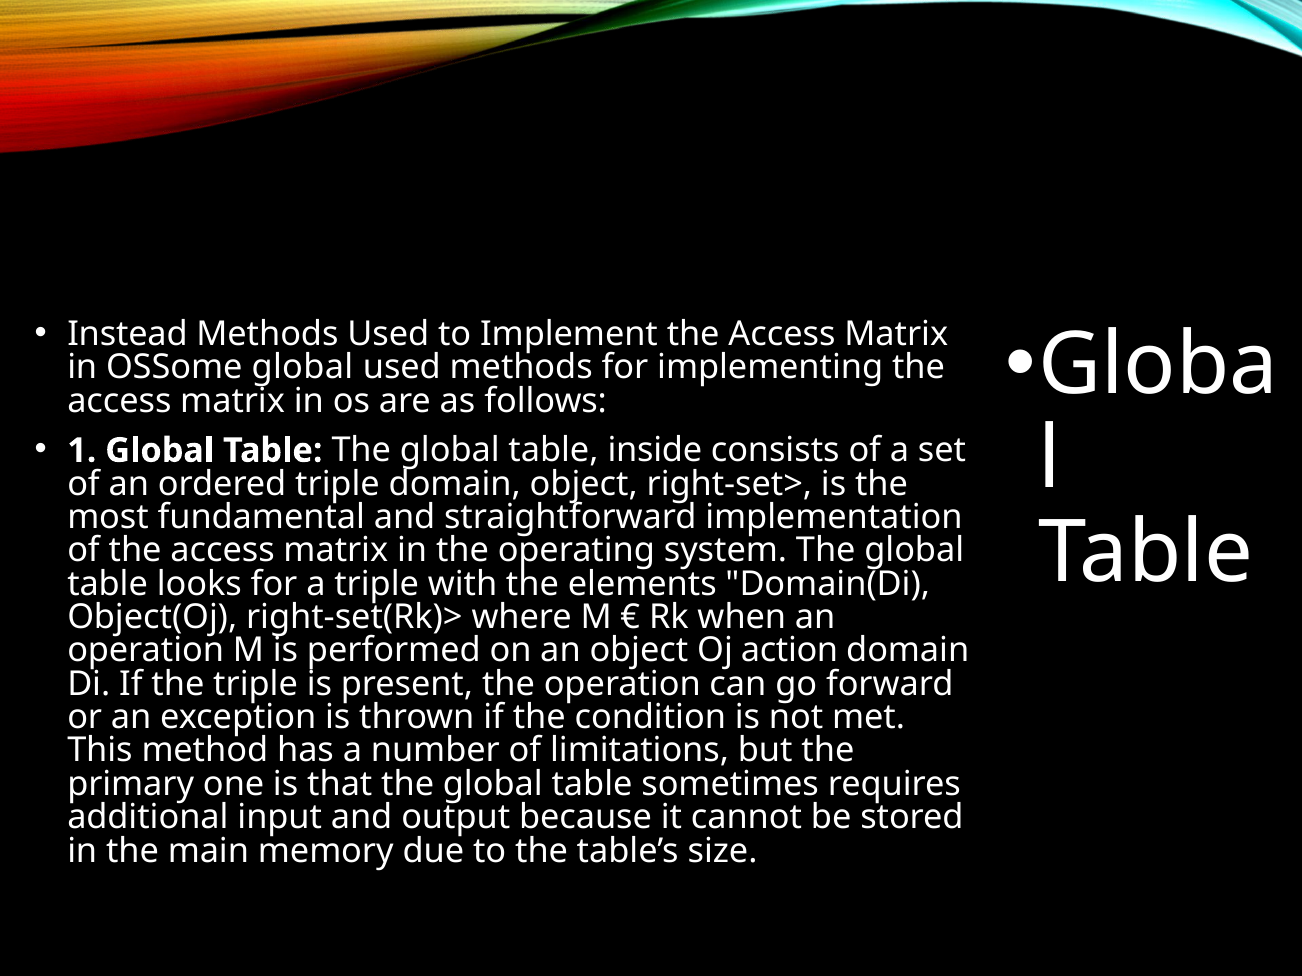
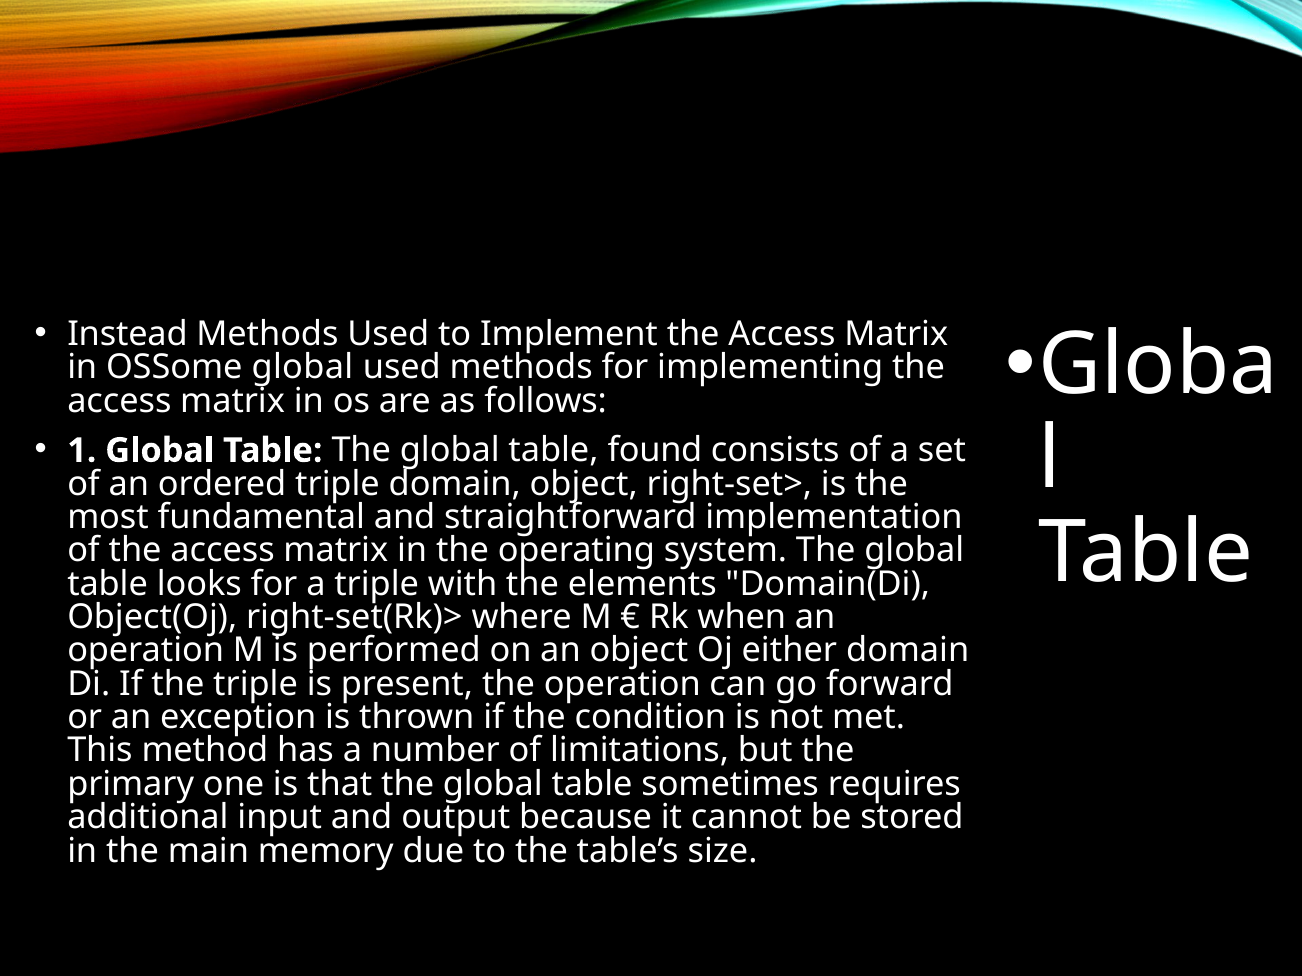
inside: inside -> found (655, 451)
action: action -> either (789, 651)
